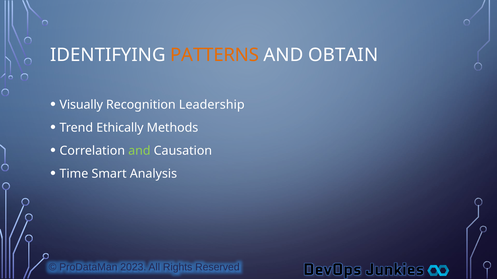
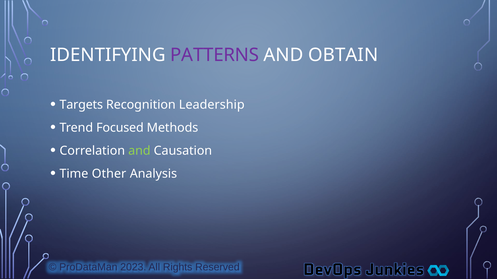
PATTERNS colour: orange -> purple (215, 55)
Visually: Visually -> Targets (81, 105)
Ethically: Ethically -> Focused (120, 128)
Smart: Smart -> Other (109, 174)
